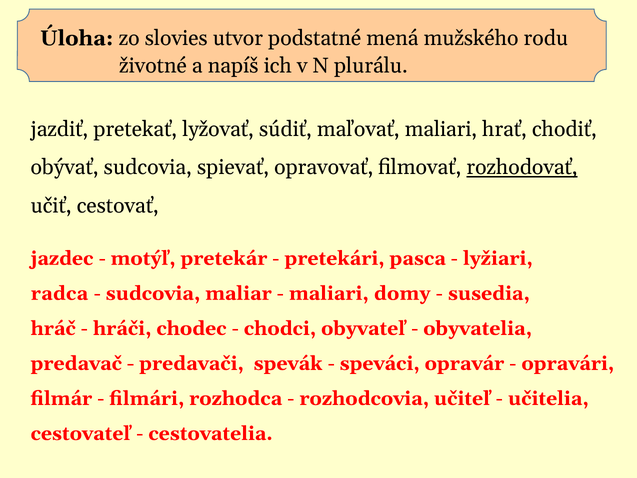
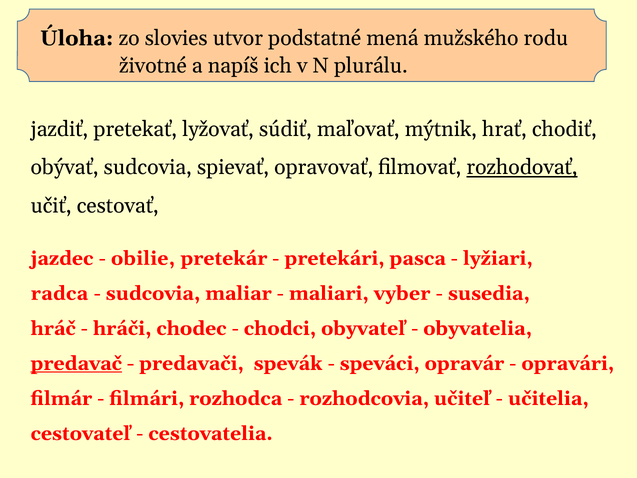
maľovať maliari: maliari -> mýtnik (441, 129)
motýľ: motýľ -> obilie (143, 258)
domy: domy -> vyber (402, 293)
predavač underline: none -> present (76, 363)
